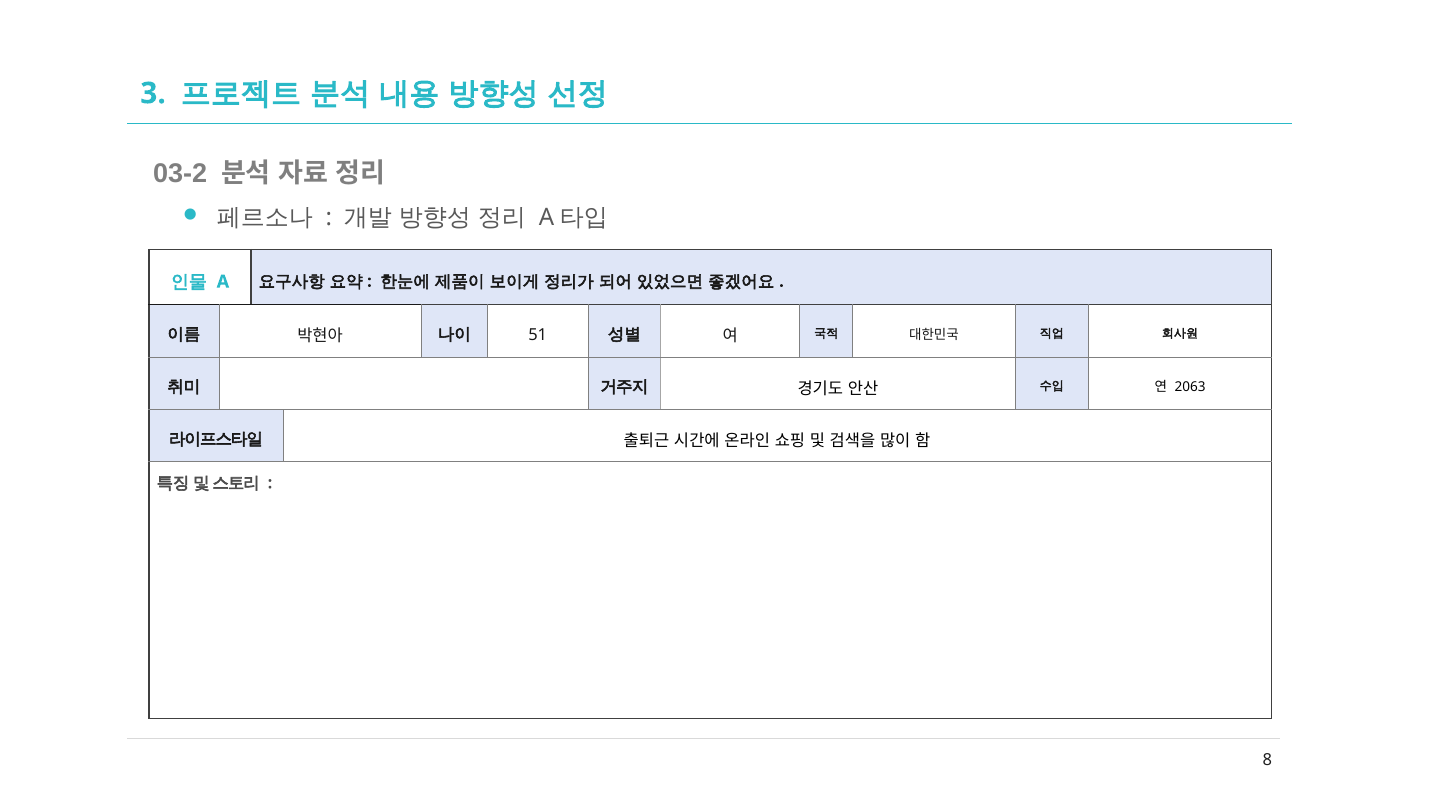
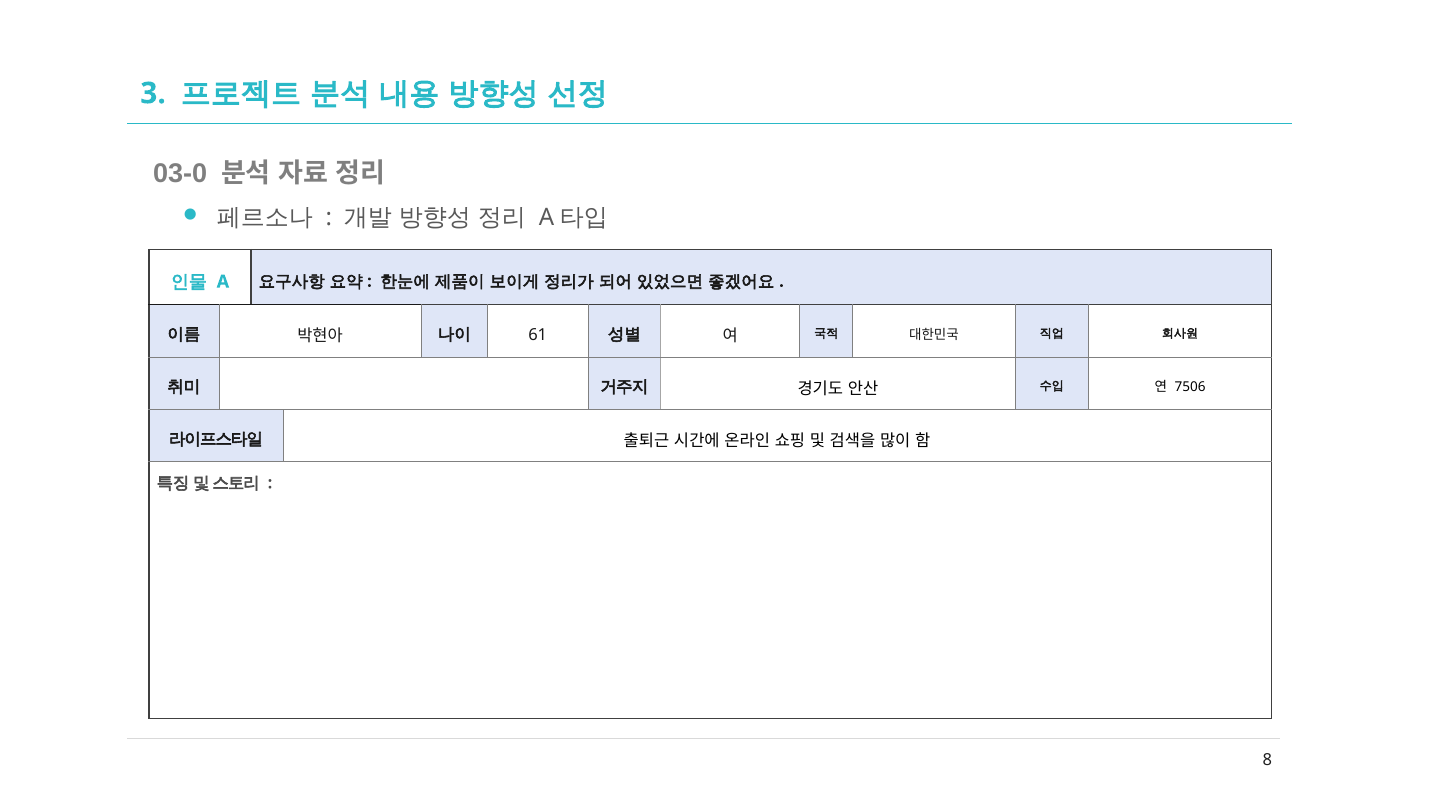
03-2: 03-2 -> 03-0 (180, 174)
51: 51 -> 61 (538, 335)
2063: 2063 -> 7506 (1190, 388)
